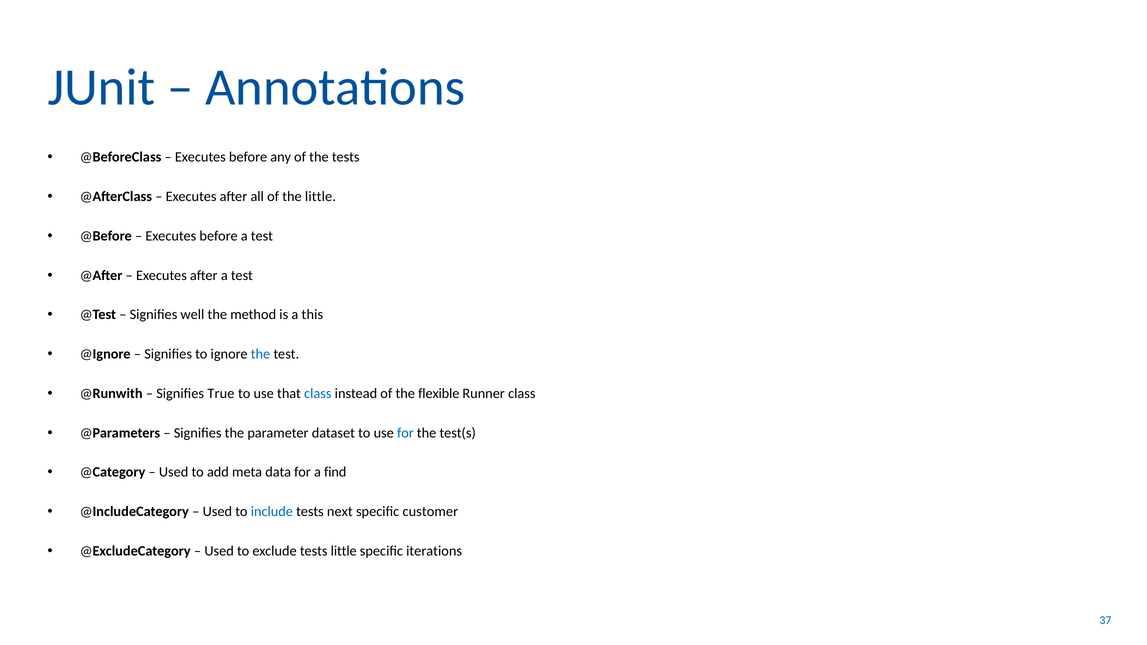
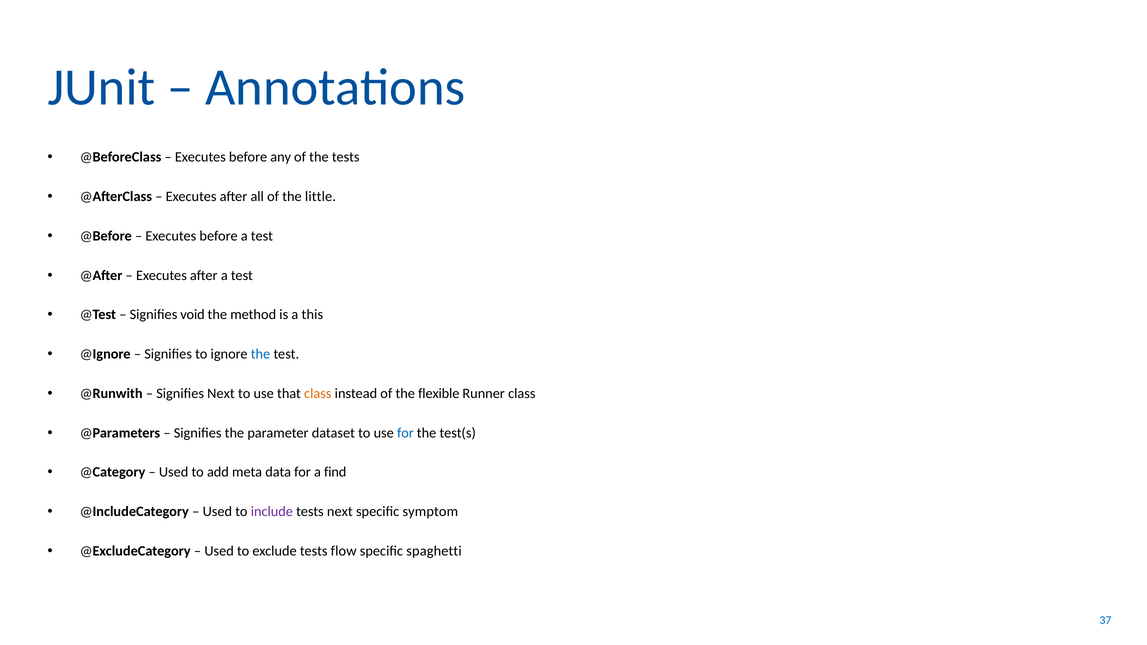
well: well -> void (192, 315)
Signifies True: True -> Next (221, 394)
class colour: blue -> orange (318, 394)
include colour: blue -> purple (272, 512)
customer: customer -> symptom (430, 512)
tests little: little -> flow (344, 551)
iterations: iterations -> spaghetti (434, 551)
